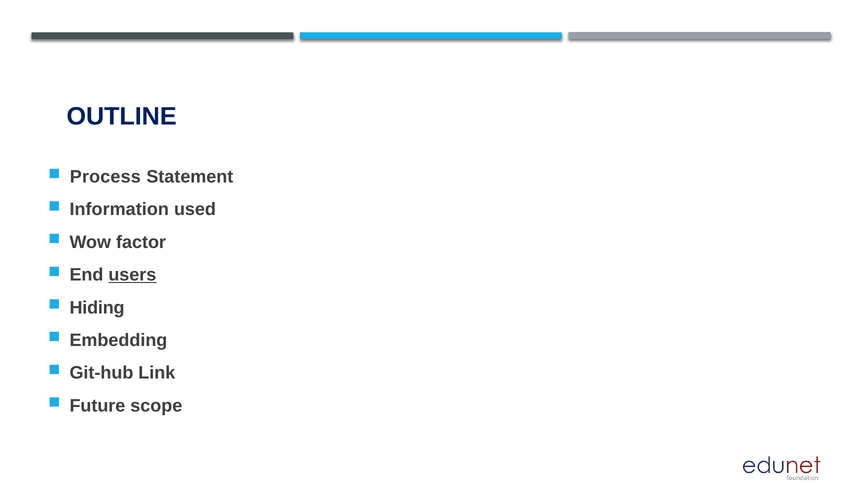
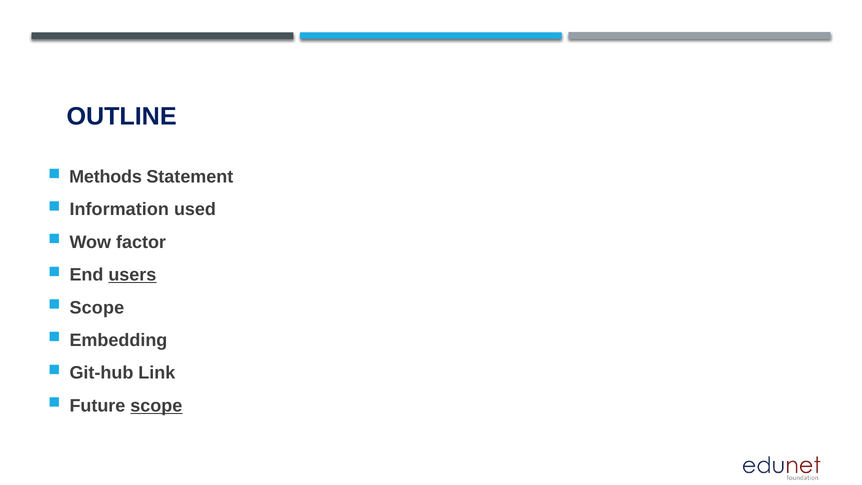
Process: Process -> Methods (106, 177)
Hiding: Hiding -> Scope (97, 308)
scope underline: none -> present (156, 406)
